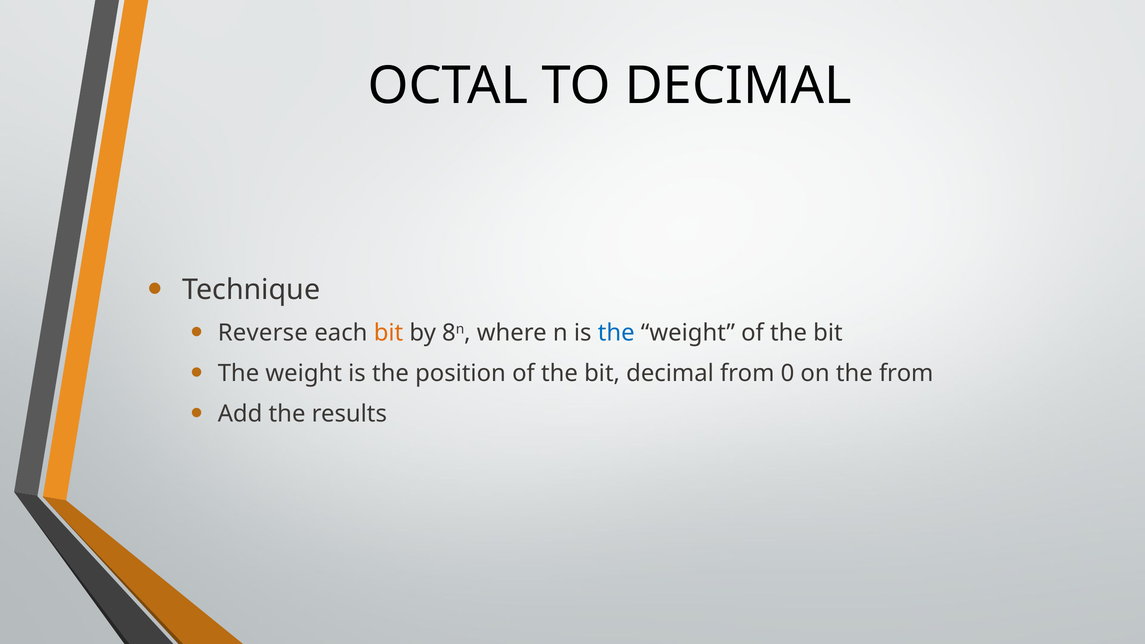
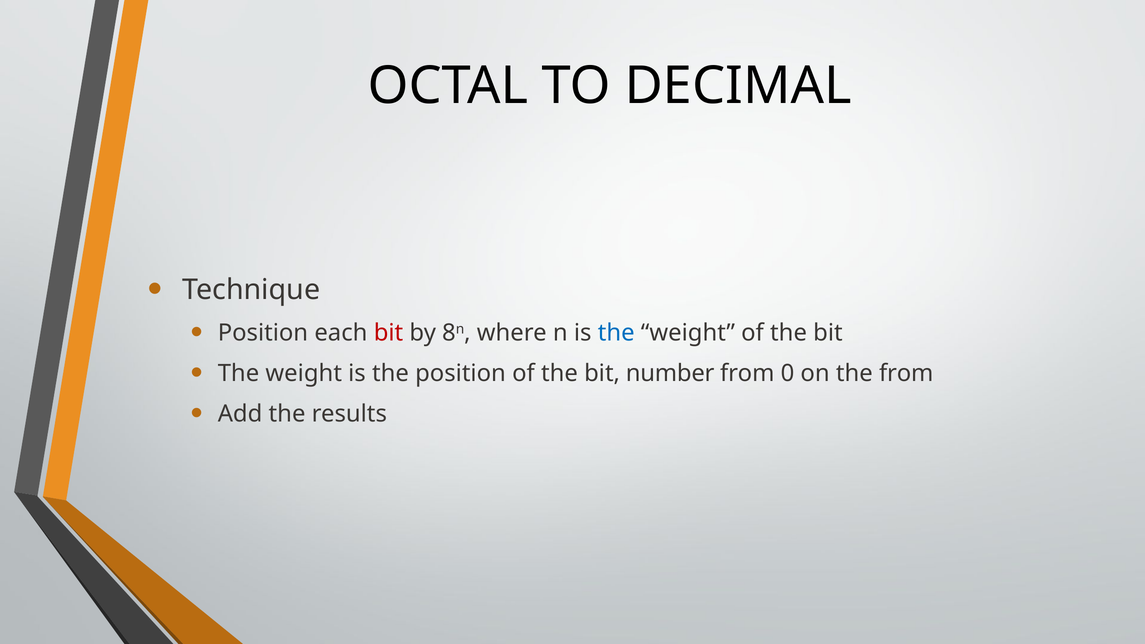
Reverse: Reverse -> Position (263, 333)
bit colour: orange -> red (388, 333)
bit decimal: decimal -> number (670, 373)
